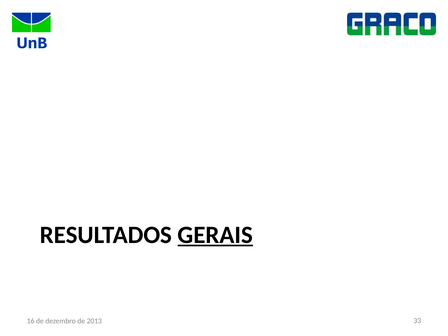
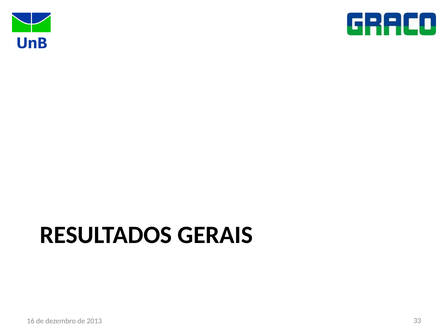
GERAIS underline: present -> none (215, 235)
